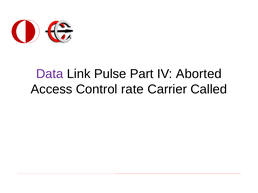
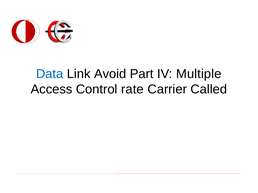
Data colour: purple -> blue (50, 74)
Pulse: Pulse -> Avoid (110, 74)
Aborted: Aborted -> Multiple (199, 74)
